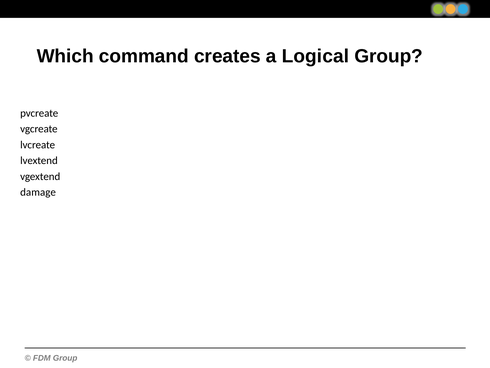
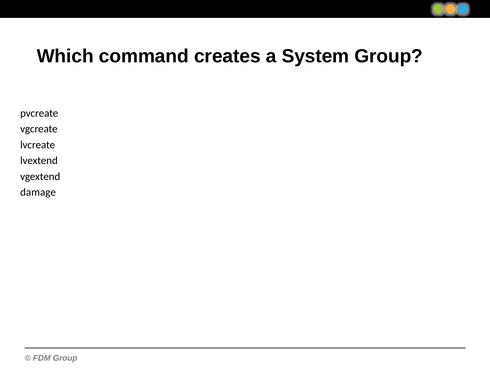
Logical: Logical -> System (316, 56)
